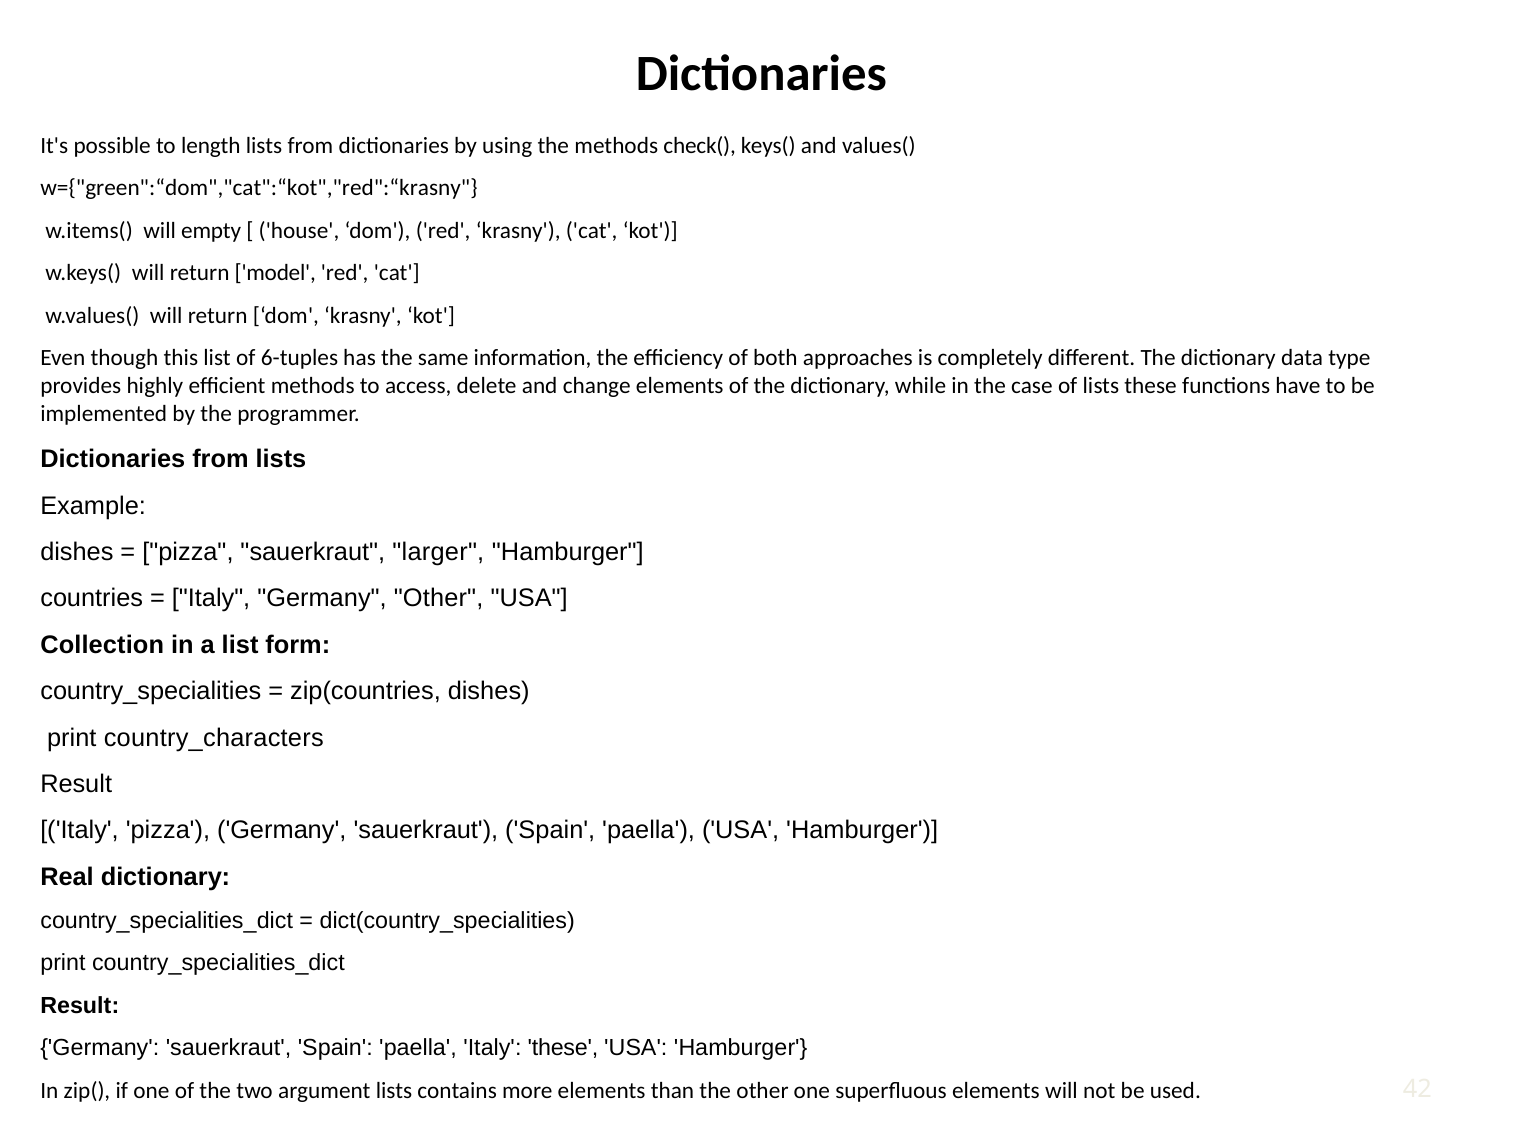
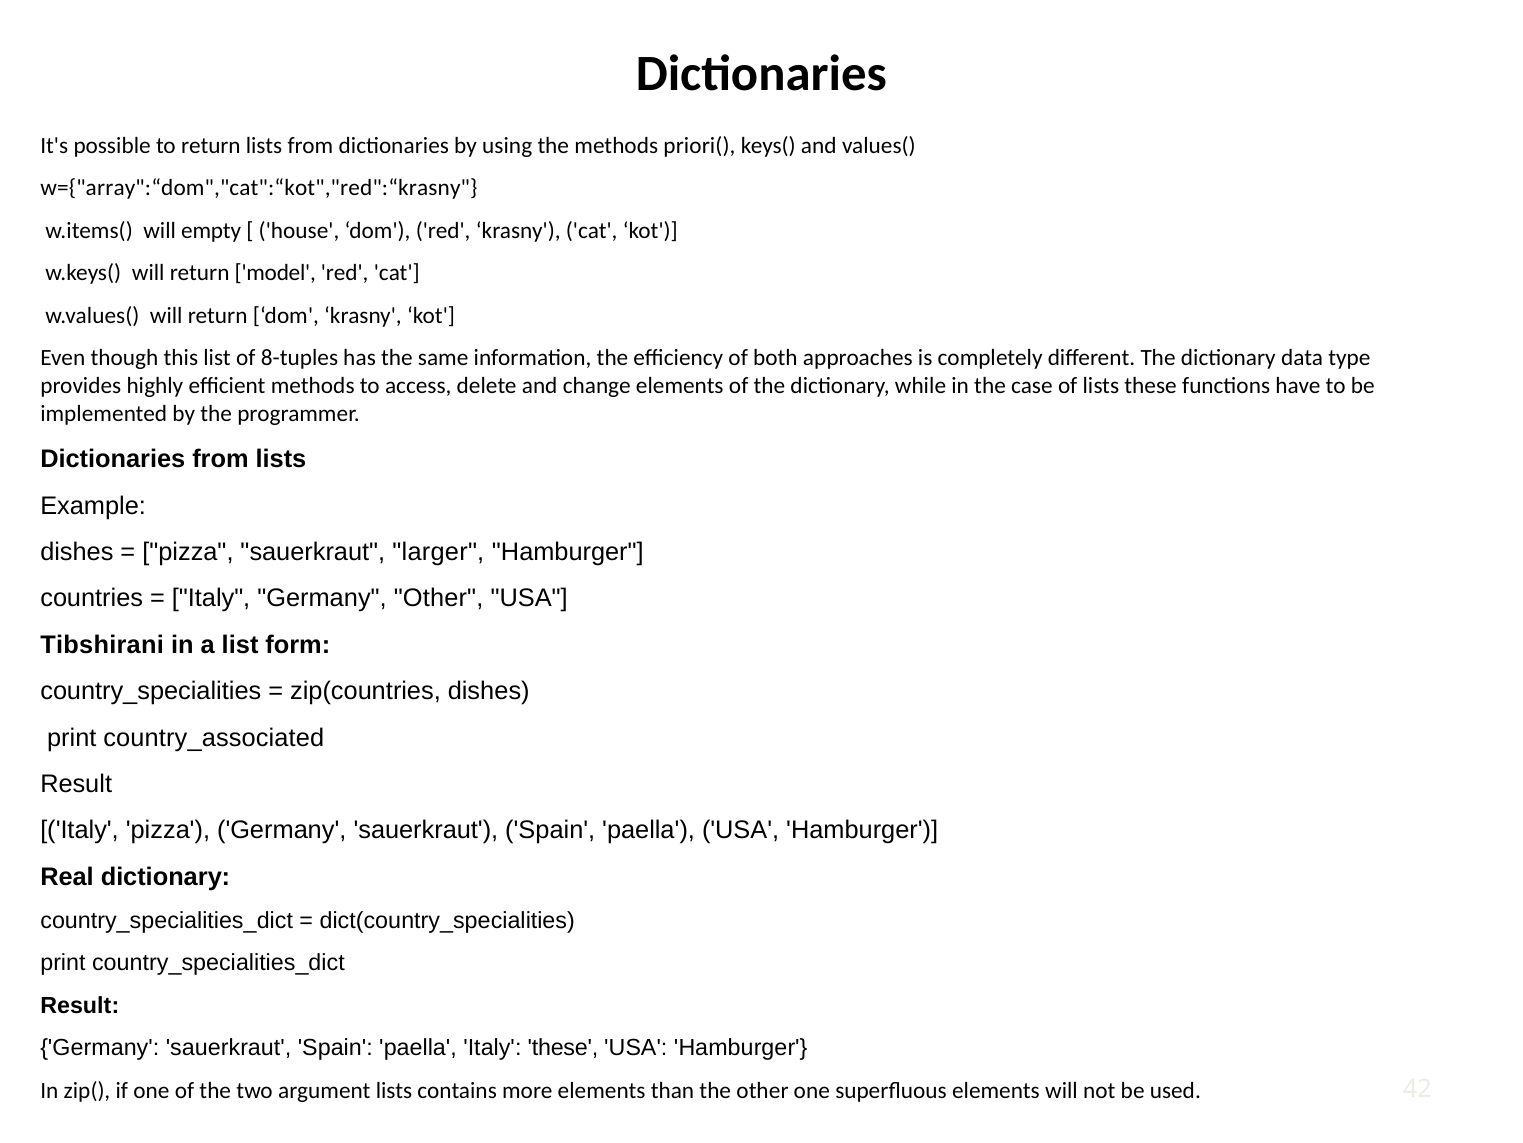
to length: length -> return (211, 145)
check(: check( -> priori( (699, 145)
w={"green":“dom","cat":“kot","red":“krasny: w={"green":“dom","cat":“kot","red":“krasny -> w={"array":“dom","cat":“kot","red":“krasny (259, 188)
6-tuples: 6-tuples -> 8-tuples (299, 358)
Collection: Collection -> Tibshirani (102, 645)
country_characters: country_characters -> country_associated (214, 737)
